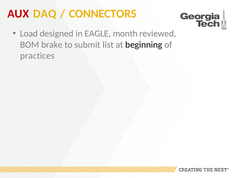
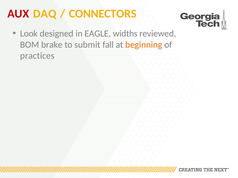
Load: Load -> Look (29, 34)
month: month -> widths (125, 34)
list: list -> fall (108, 45)
beginning colour: black -> orange (144, 45)
